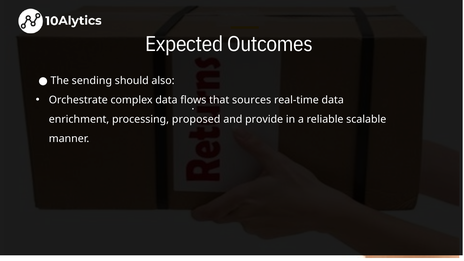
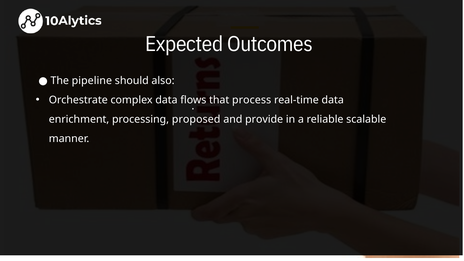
sending: sending -> pipeline (92, 81)
sources: sources -> process (252, 100)
